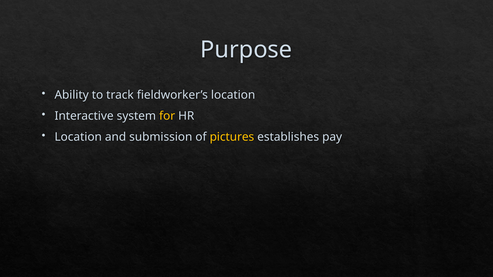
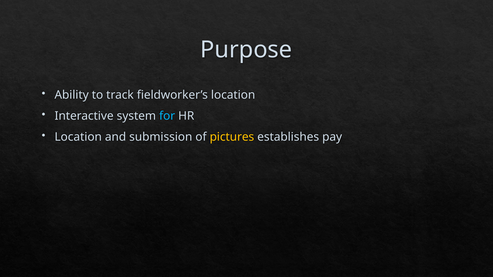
for colour: yellow -> light blue (167, 116)
